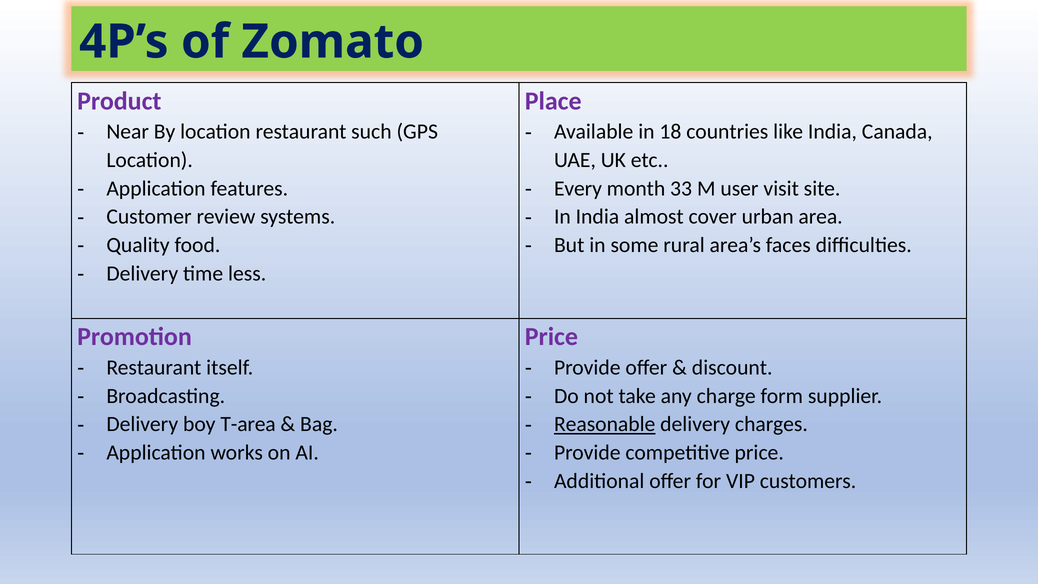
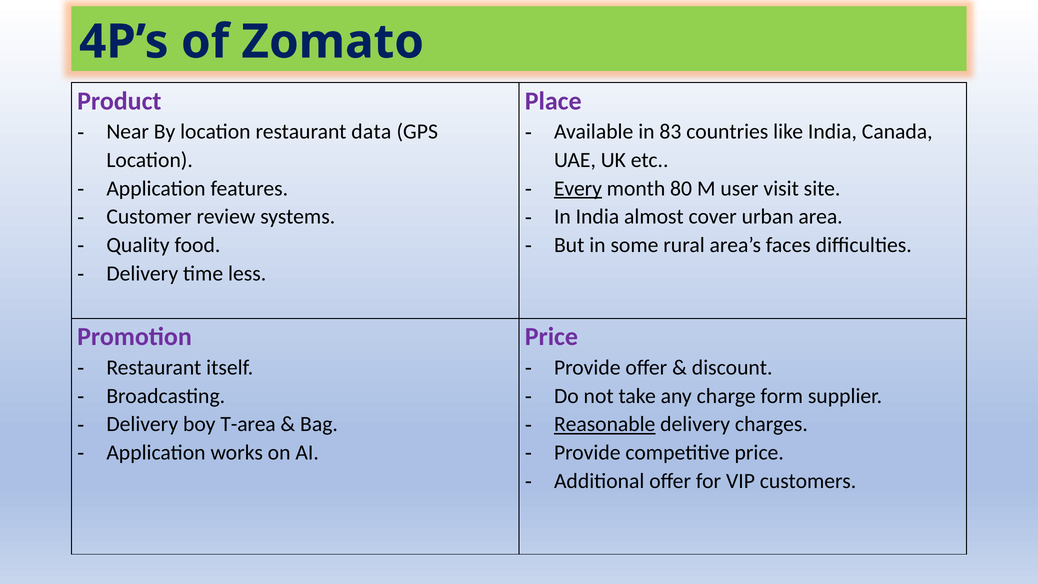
such: such -> data (371, 132)
18: 18 -> 83 (670, 132)
Every underline: none -> present (578, 188)
33: 33 -> 80 (681, 188)
